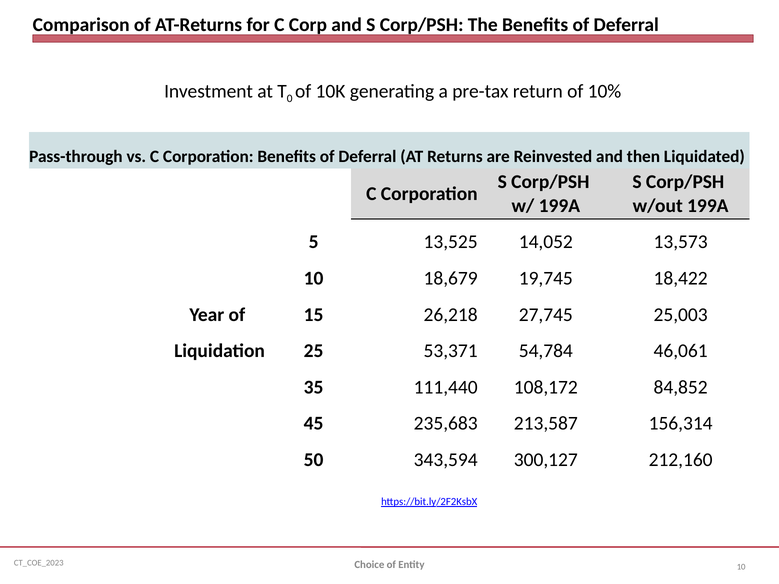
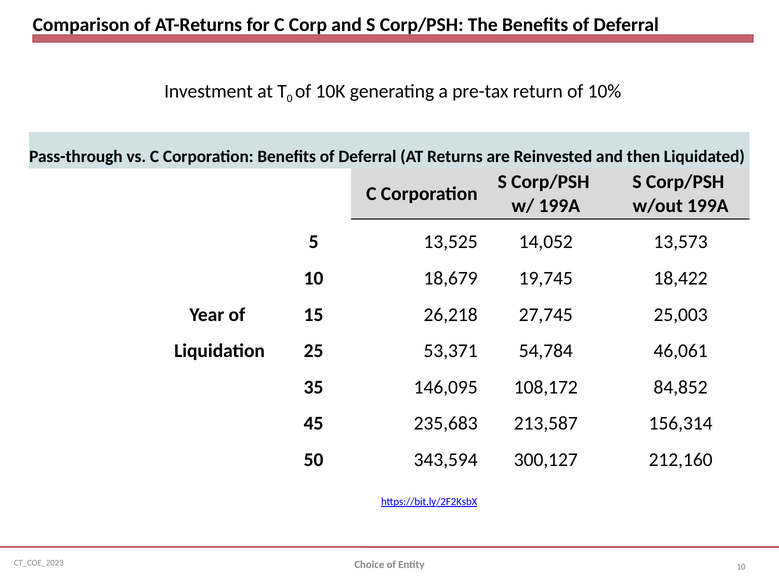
111,440: 111,440 -> 146,095 (446, 387)
